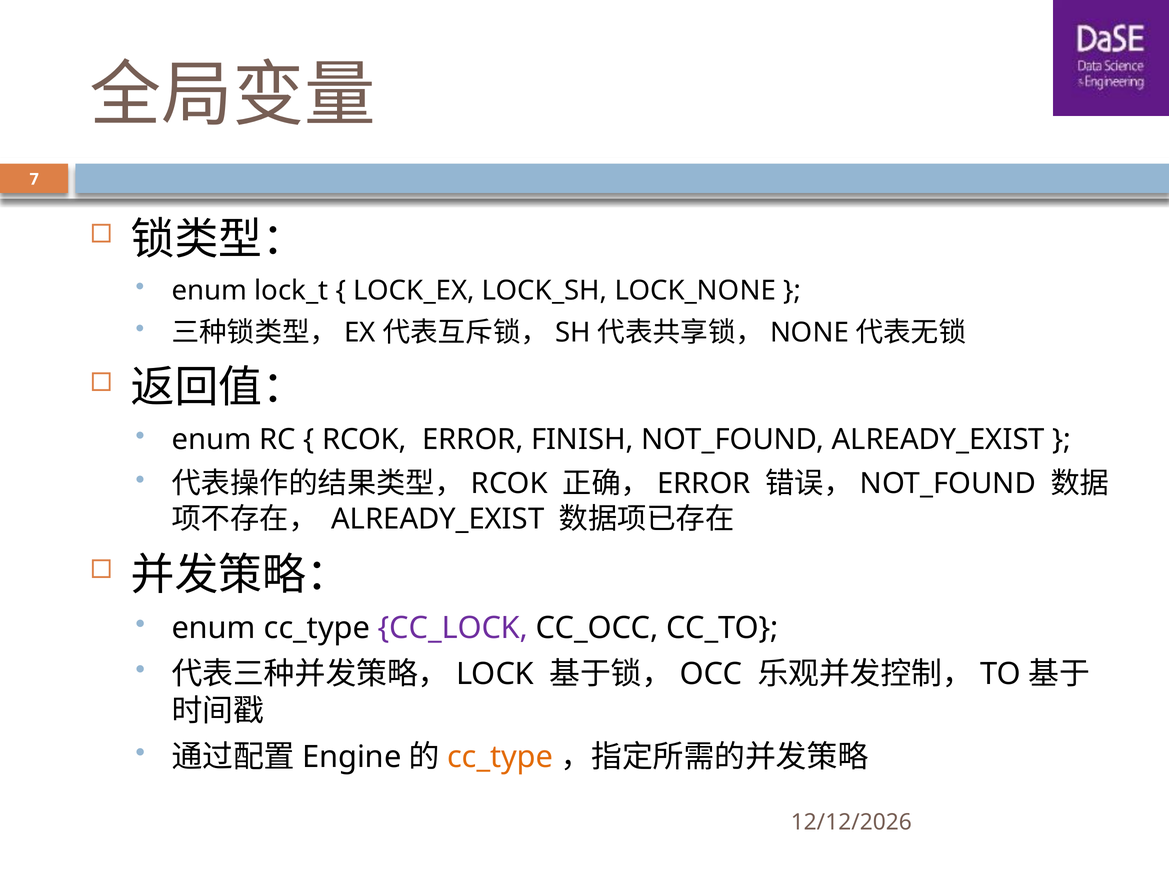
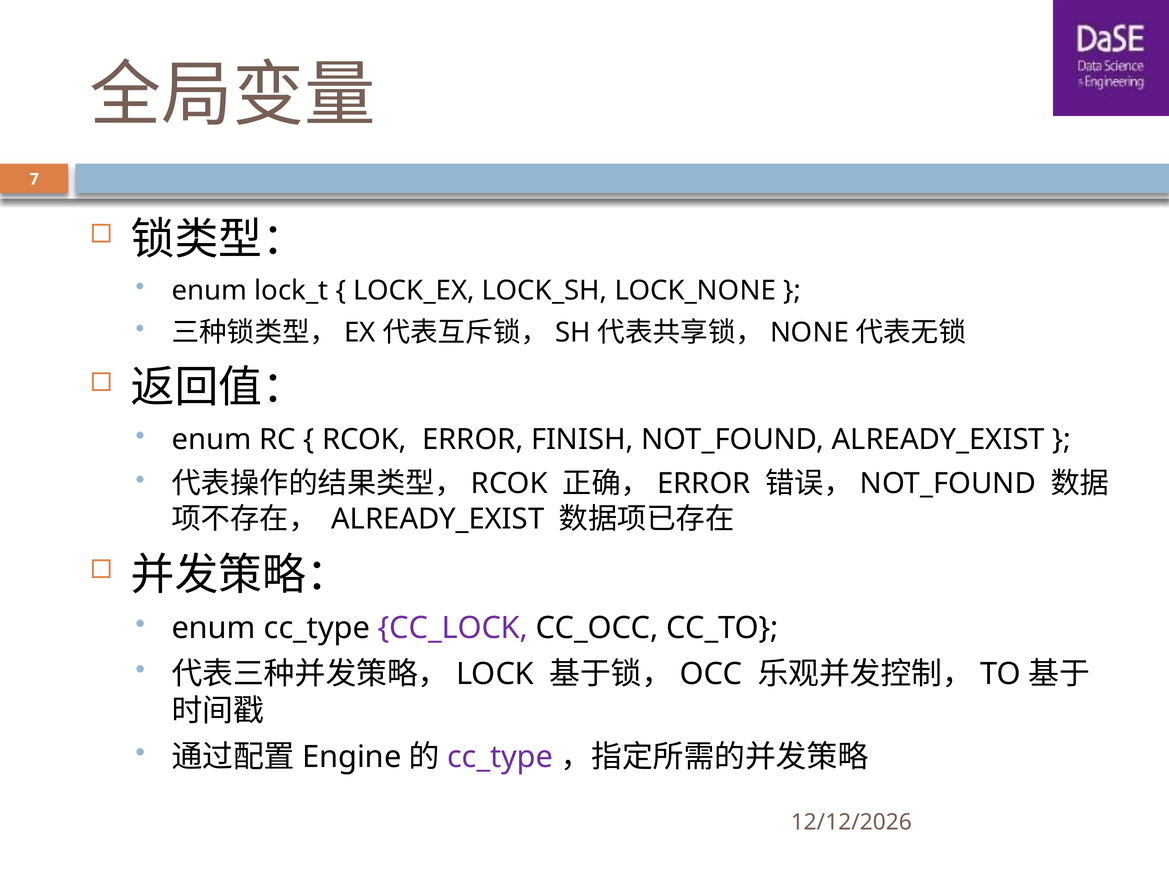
cc_type colour: orange -> purple (500, 757)
